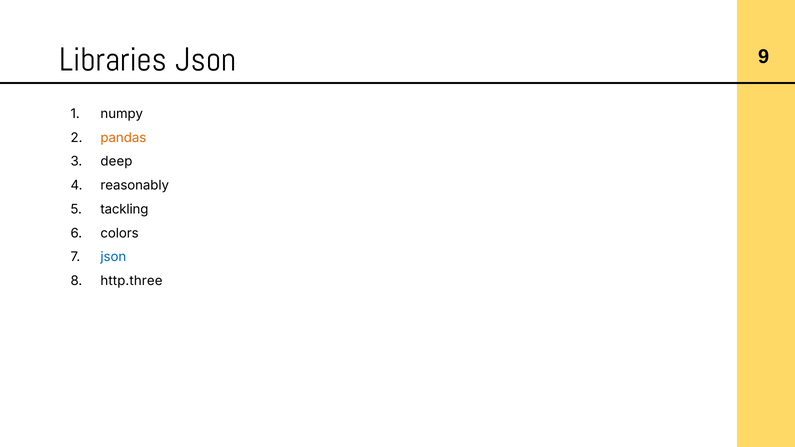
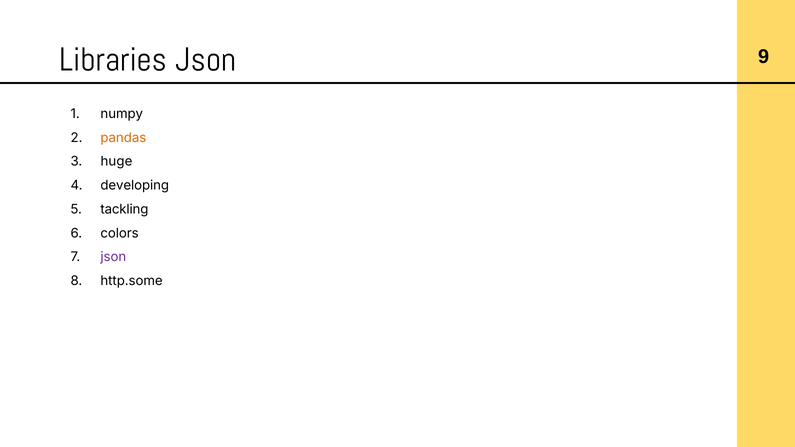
deep: deep -> huge (116, 162)
reasonably: reasonably -> developing (135, 186)
json colour: blue -> purple (113, 257)
http.three: http.three -> http.some (132, 281)
